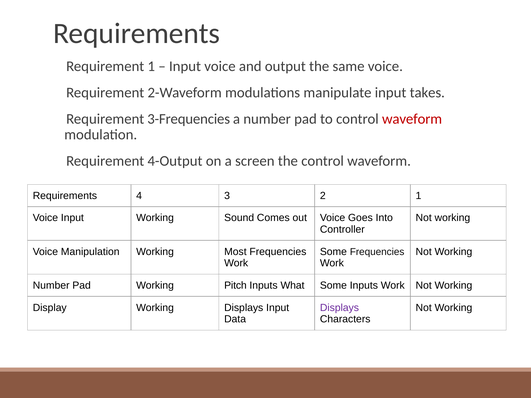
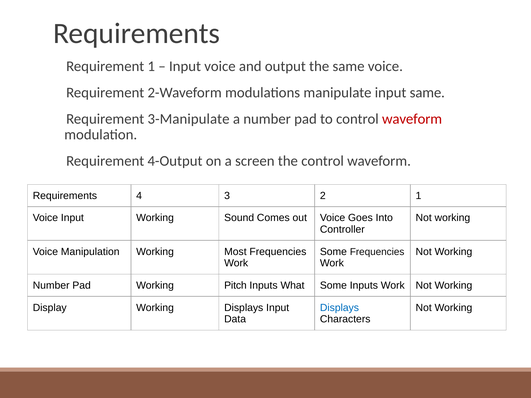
input takes: takes -> same (427, 93)
3-Frequencies: 3-Frequencies -> 3-Manipulate (189, 119)
Displays colour: purple -> blue (339, 308)
